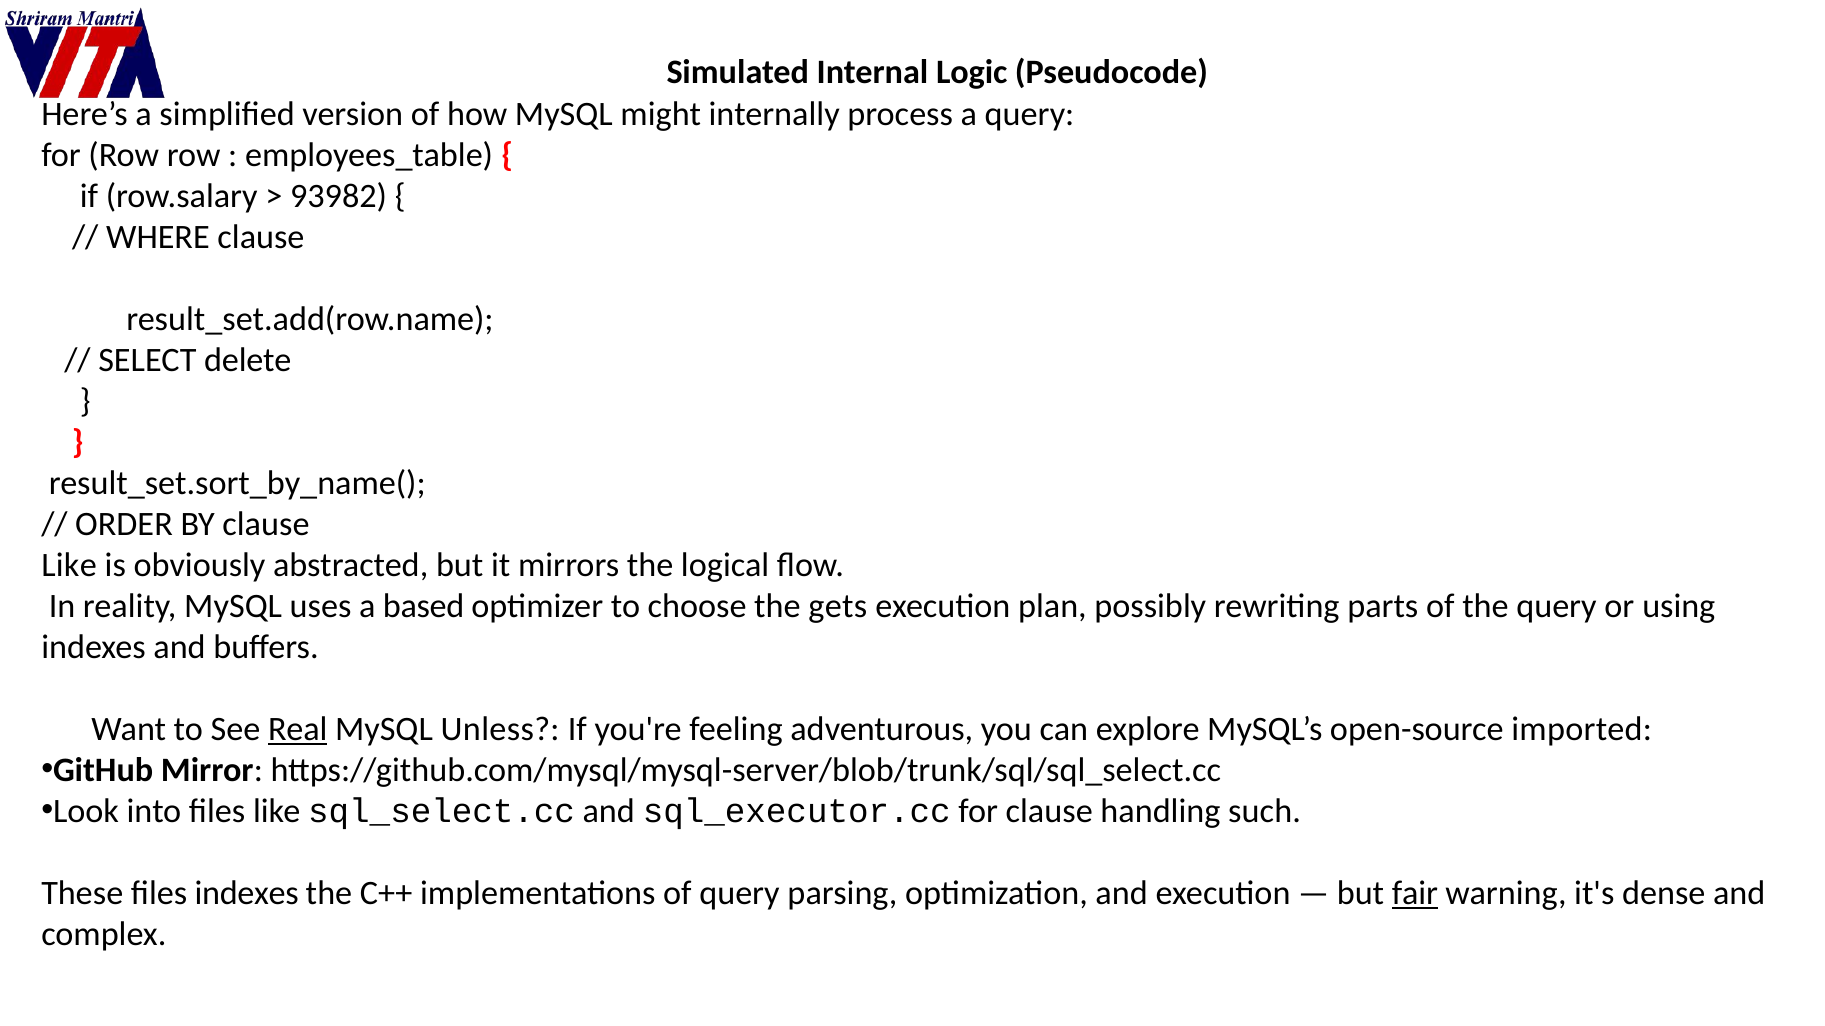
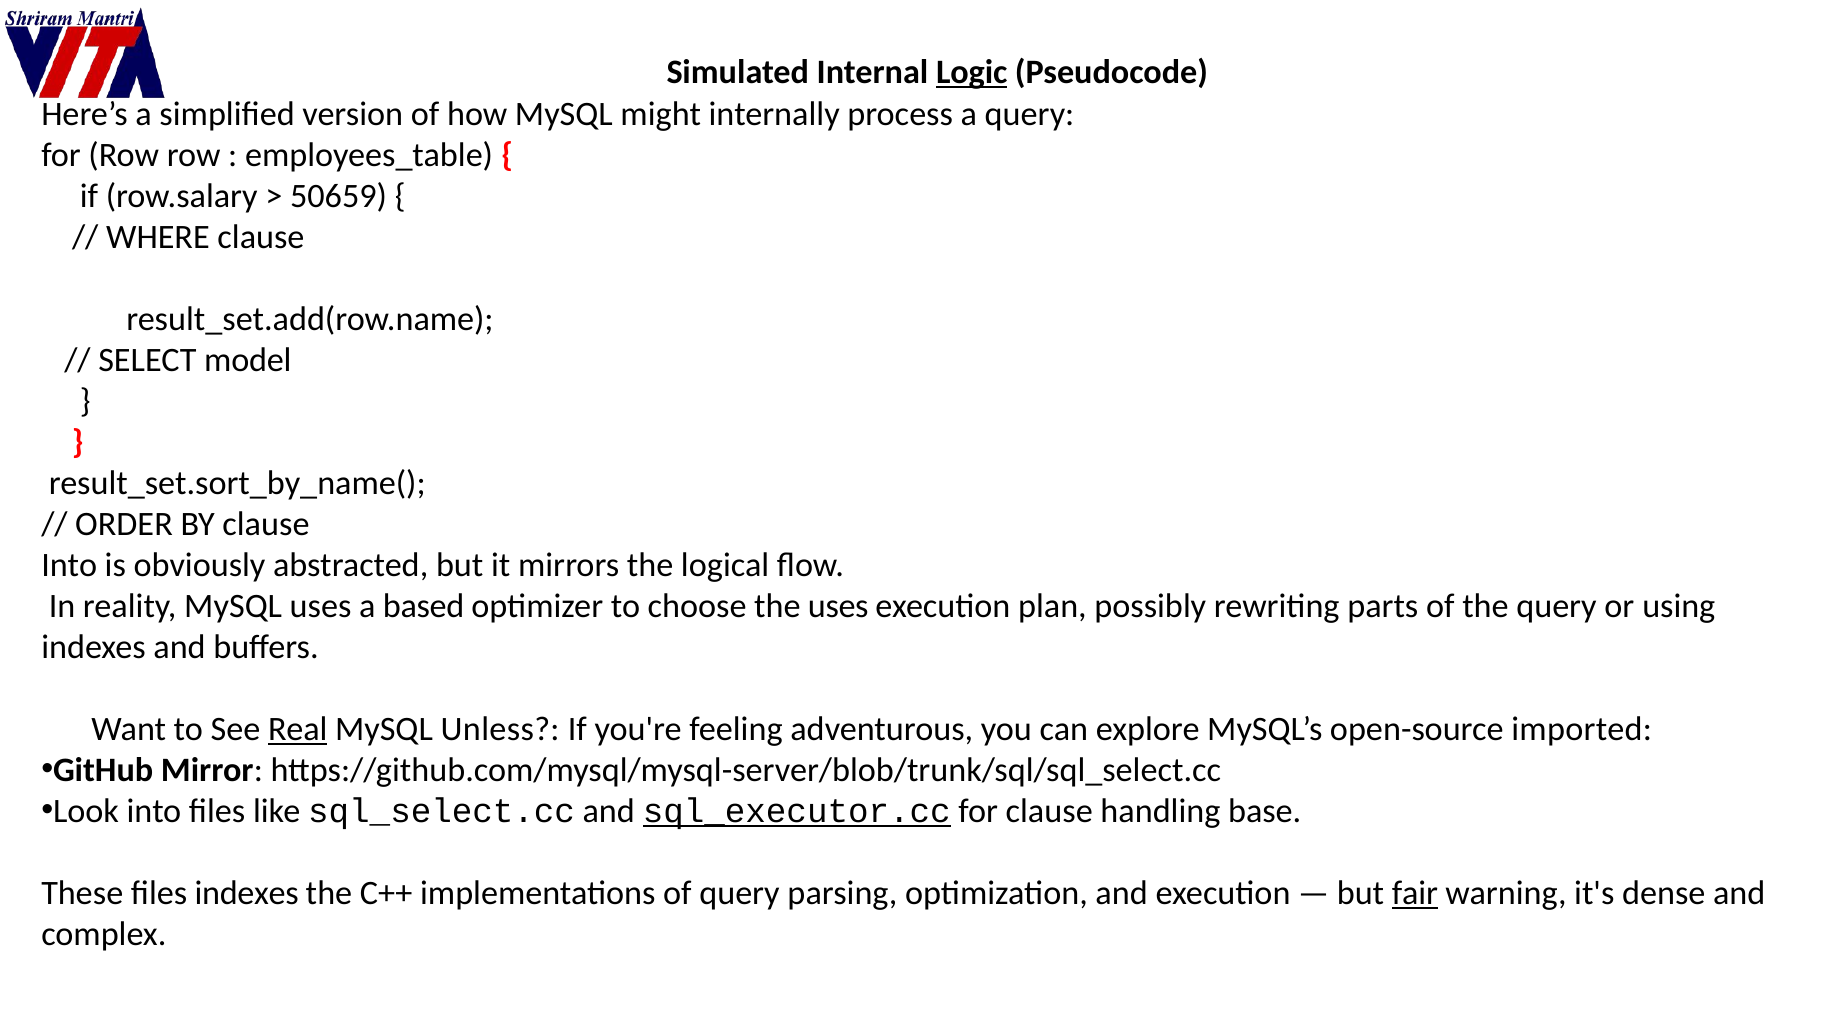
Logic underline: none -> present (972, 73)
93982: 93982 -> 50659 (339, 196)
delete: delete -> model (248, 360)
Like: Like -> Into (69, 565)
the gets: gets -> uses (838, 607)
sql_executor.cc underline: none -> present (797, 812)
such: such -> base (1265, 812)
